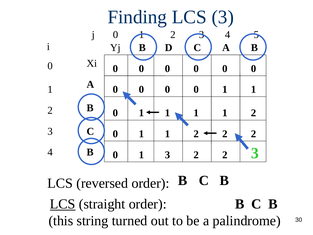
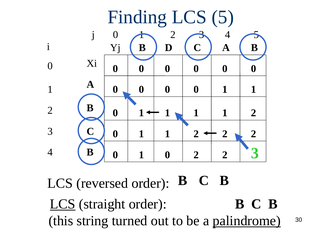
LCS 3: 3 -> 5 (223, 17)
3: 3 -> 0 (167, 155)
palindrome underline: none -> present (247, 221)
